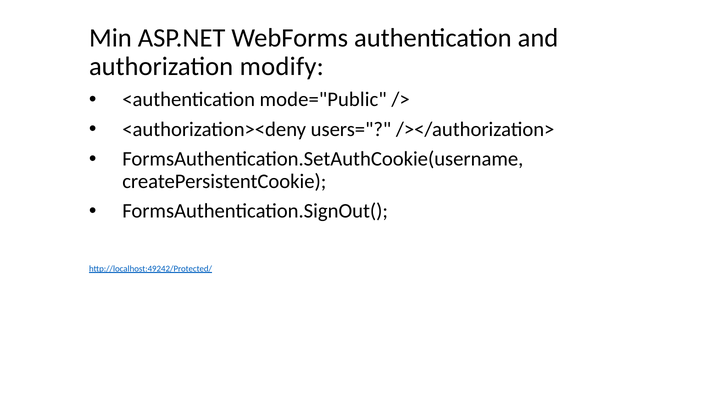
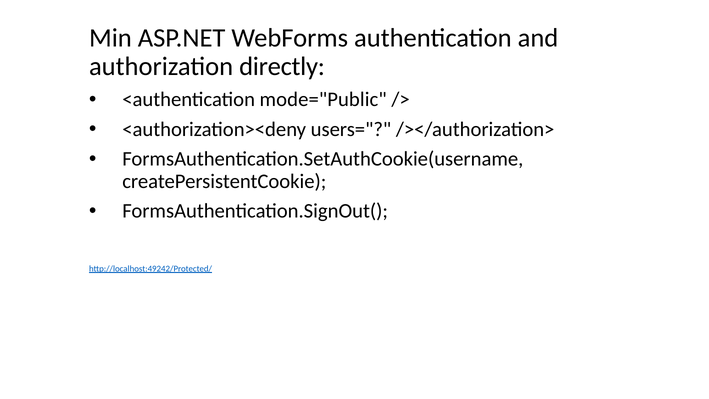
modify: modify -> directly (282, 67)
